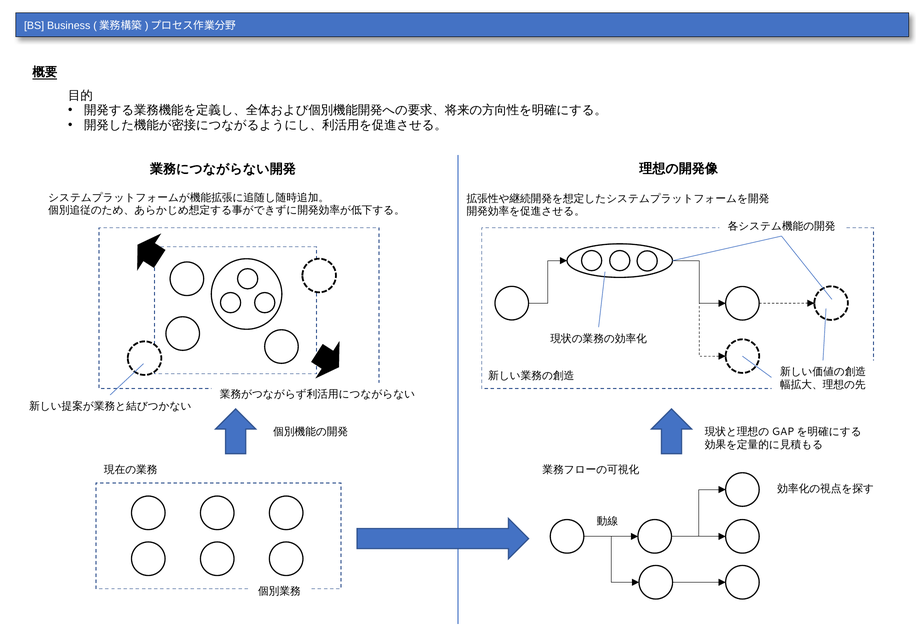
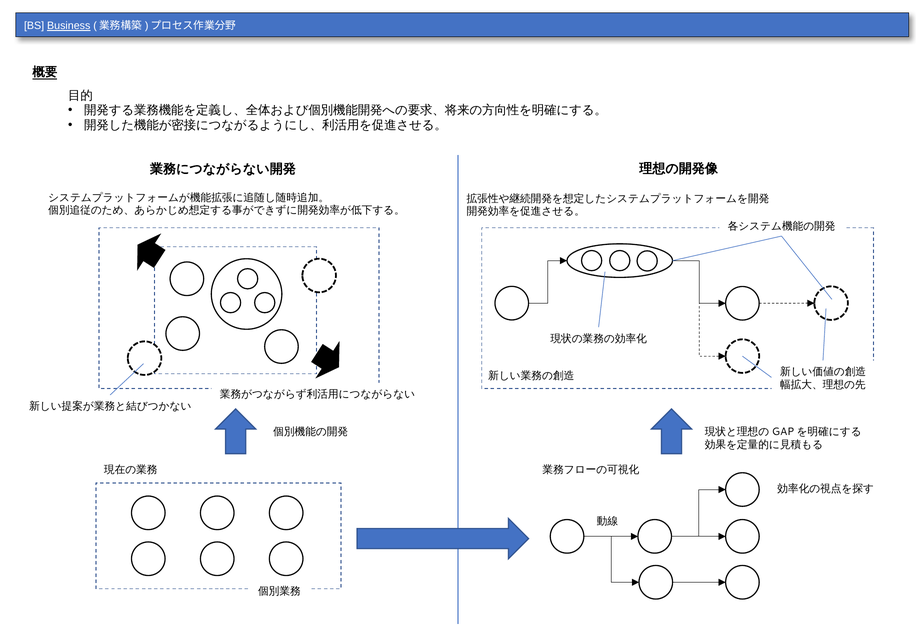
Business underline: none -> present (69, 26)
